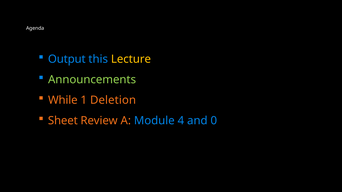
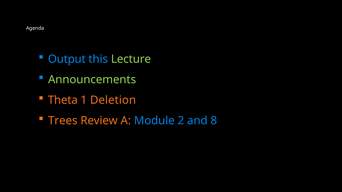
Lecture colour: yellow -> light green (131, 59)
While: While -> Theta (63, 100)
Sheet: Sheet -> Trees (63, 121)
4: 4 -> 2 (181, 121)
0: 0 -> 8 (214, 121)
